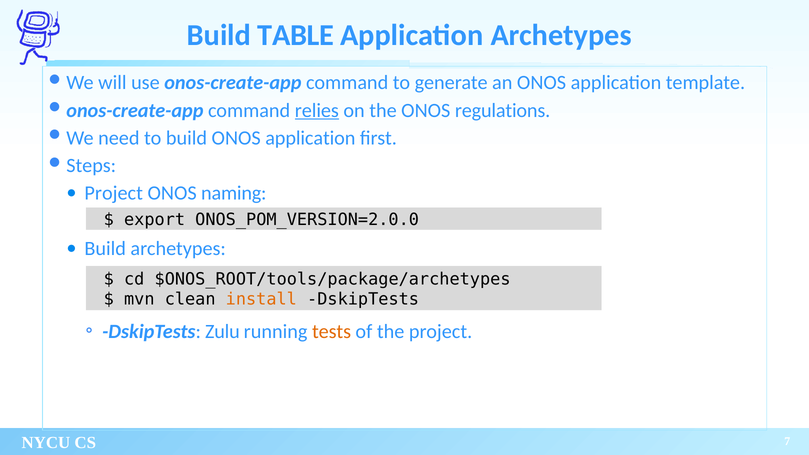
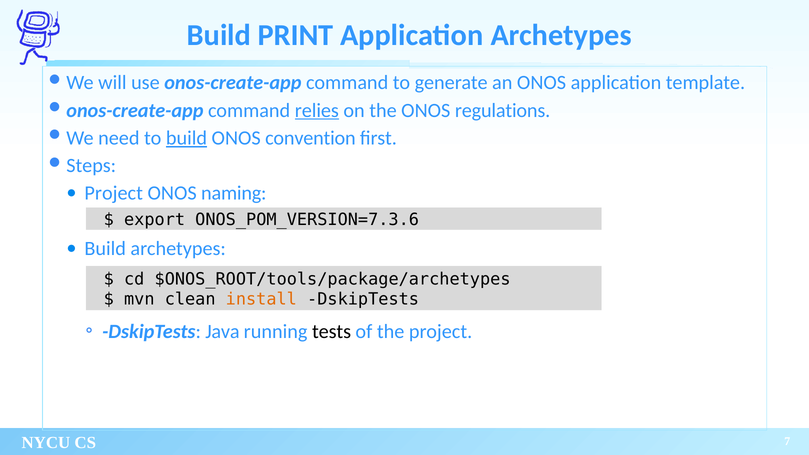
TABLE: TABLE -> PRINT (296, 35)
build underline: none -> present (187, 138)
application: application -> convention (310, 138)
ONOS_POM_VERSION=2.0.0: ONOS_POM_VERSION=2.0.0 -> ONOS_POM_VERSION=7.3.6 (307, 220)
Zulu: Zulu -> Java (222, 331)
tests colour: orange -> black (332, 331)
